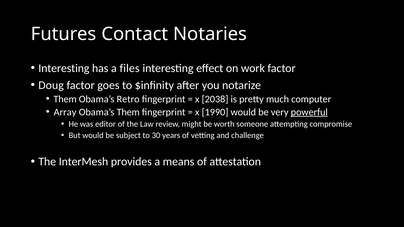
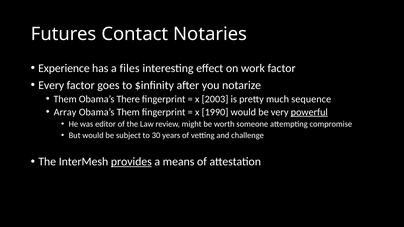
Interesting: Interesting -> Experience (64, 68)
Doug: Doug -> Every (51, 85)
Retro: Retro -> There (128, 99)
2038: 2038 -> 2003 (215, 99)
computer: computer -> sequence (311, 99)
provides underline: none -> present (131, 162)
